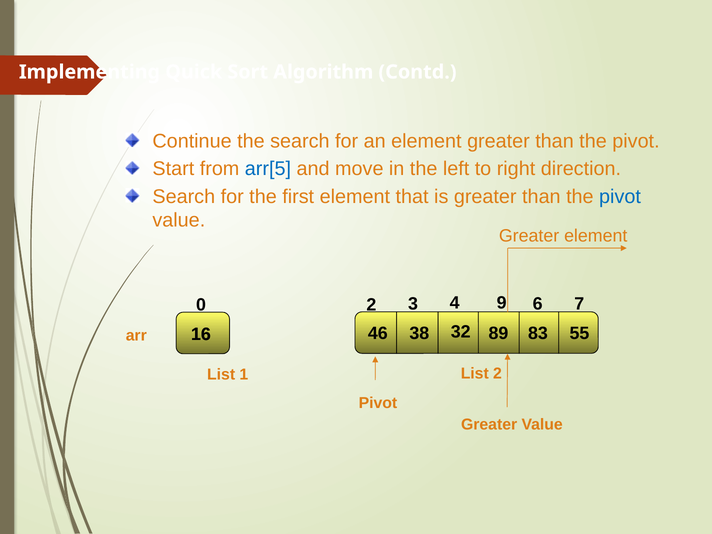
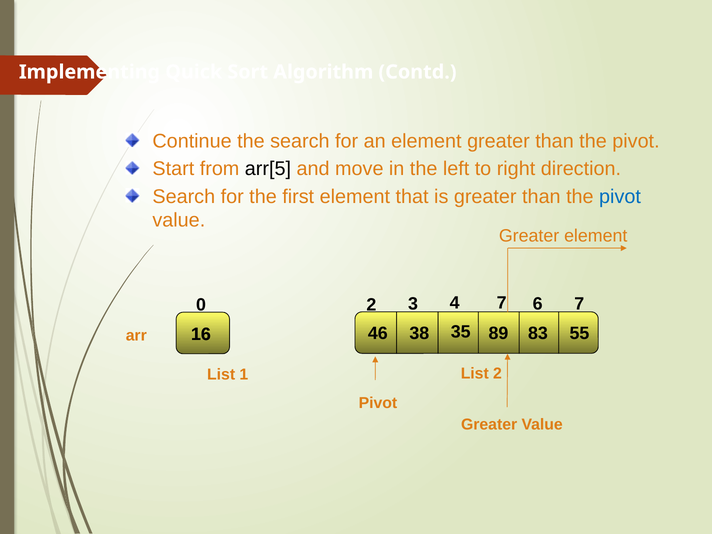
arr[5 colour: blue -> black (268, 169)
3 9: 9 -> 7 (502, 303)
32: 32 -> 35 (461, 332)
